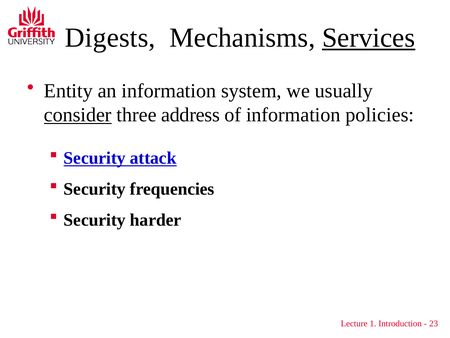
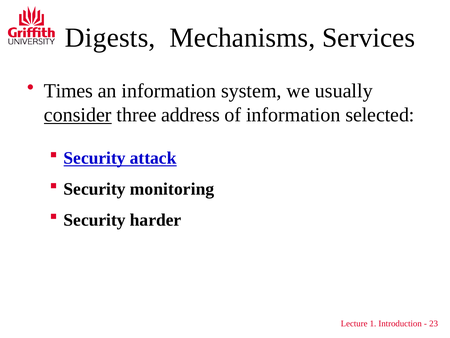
Services underline: present -> none (369, 38)
Entity: Entity -> Times (68, 91)
policies: policies -> selected (380, 115)
frequencies: frequencies -> monitoring (172, 189)
